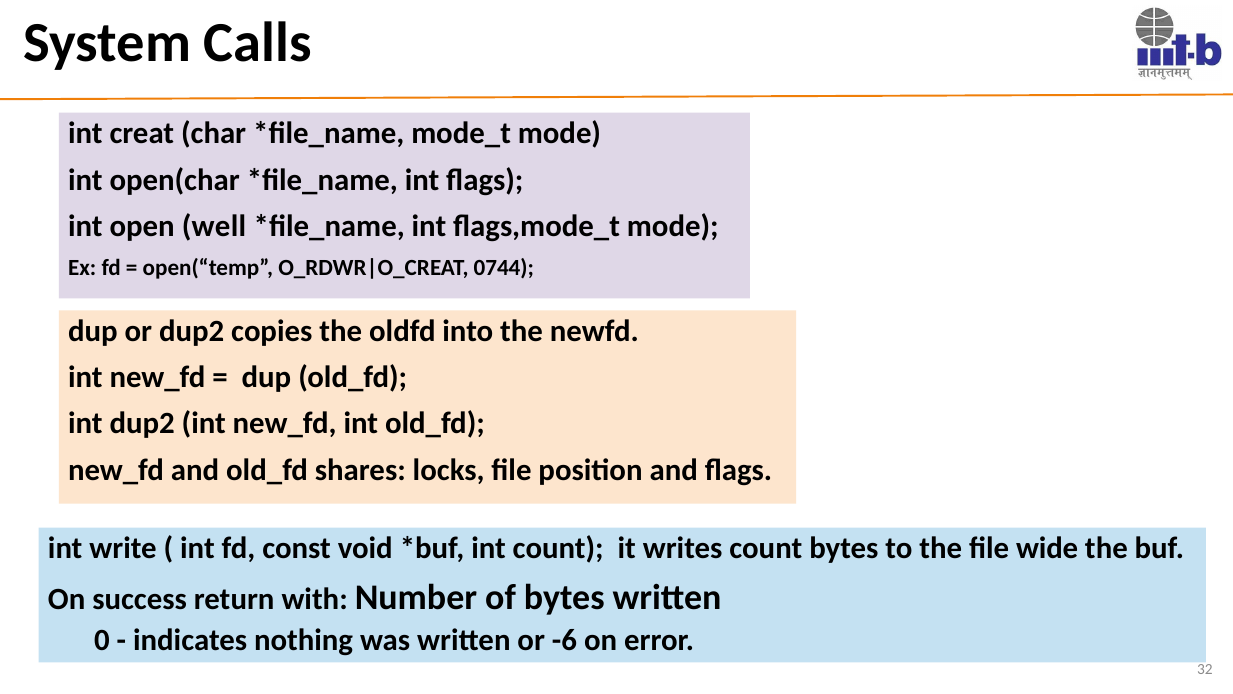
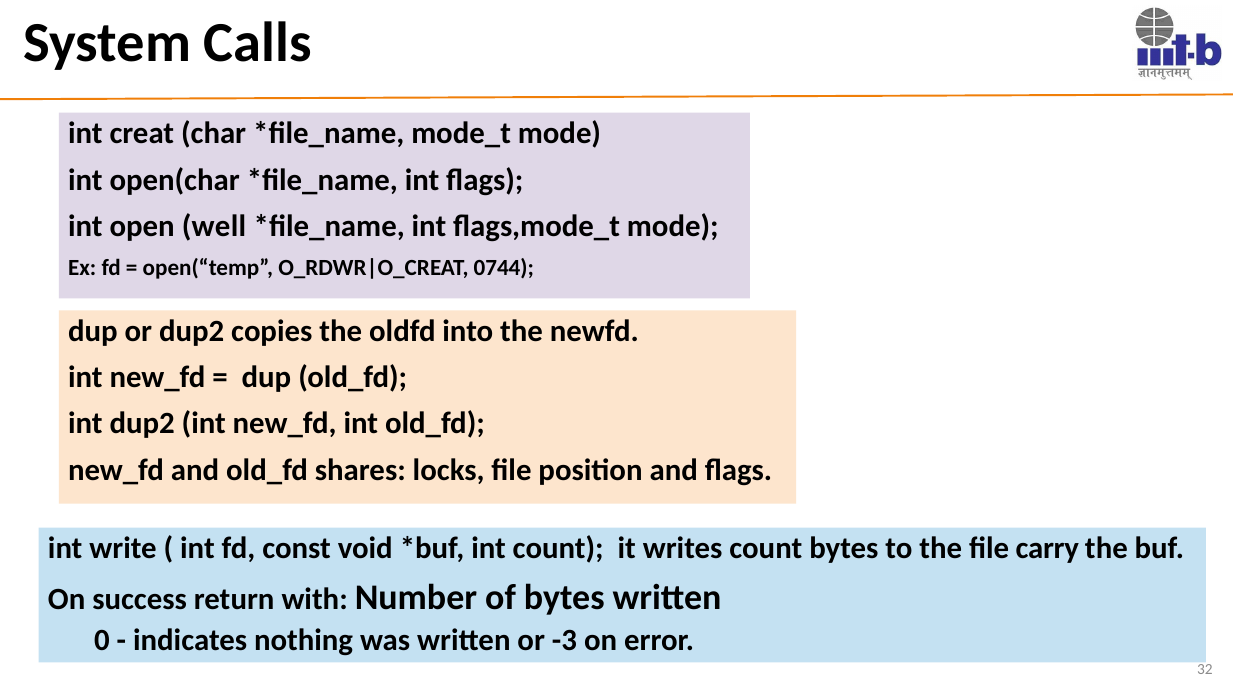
wide: wide -> carry (1047, 548)
-6: -6 -> -3 (564, 640)
